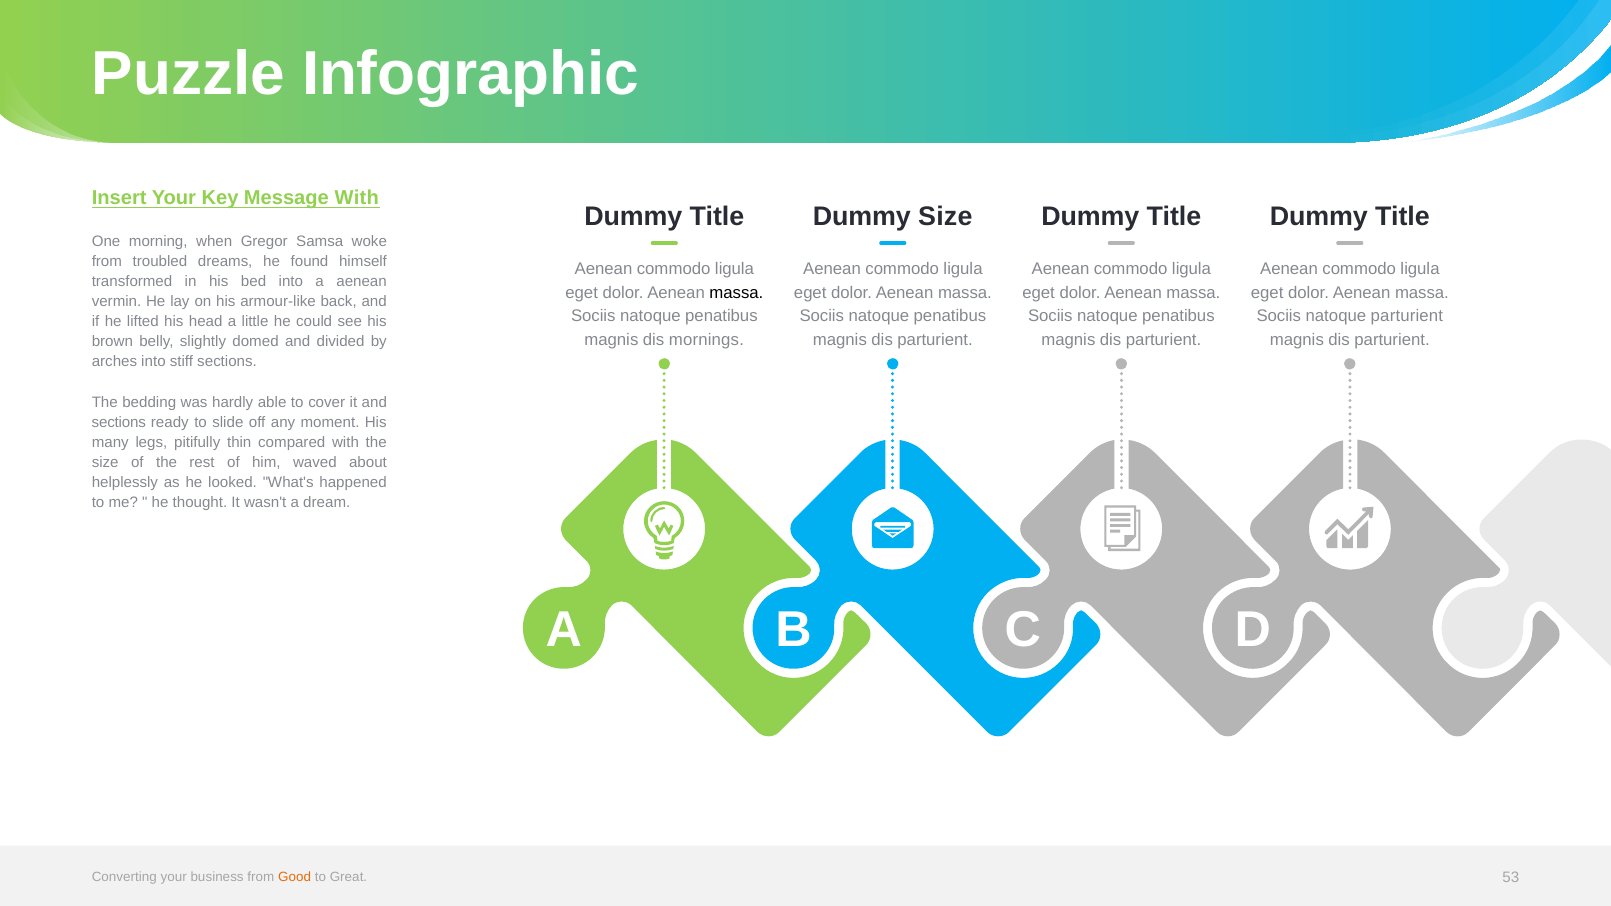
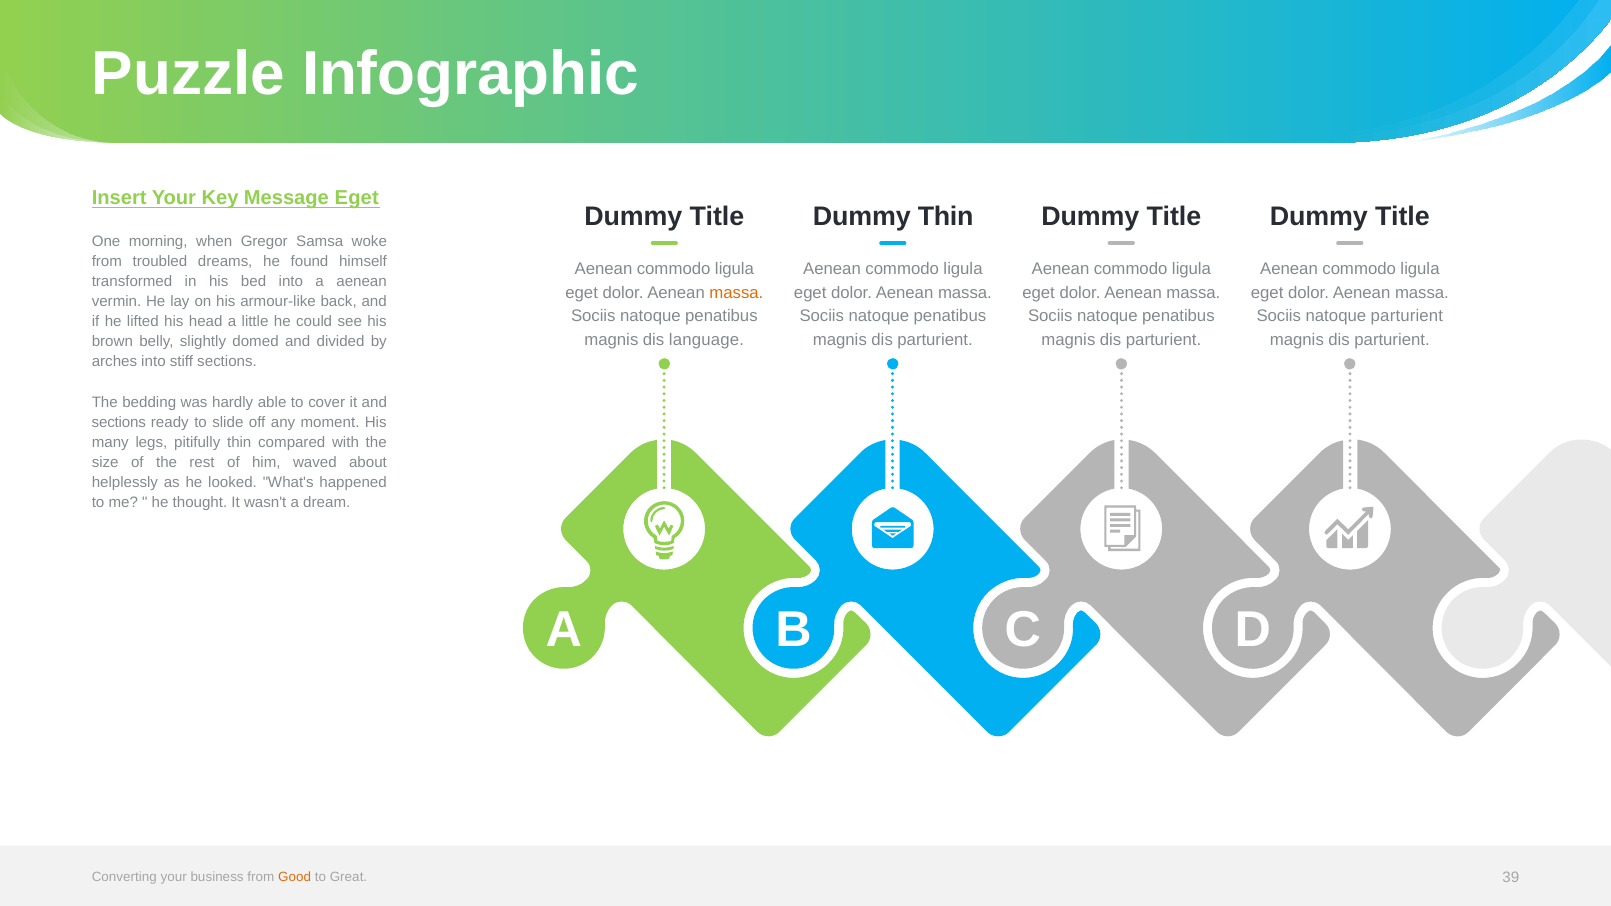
Message With: With -> Eget (357, 198)
Dummy Size: Size -> Thin (946, 217)
massa colour: black -> orange (736, 293)
mornings: mornings -> language (706, 340)
53: 53 -> 39 (1511, 878)
